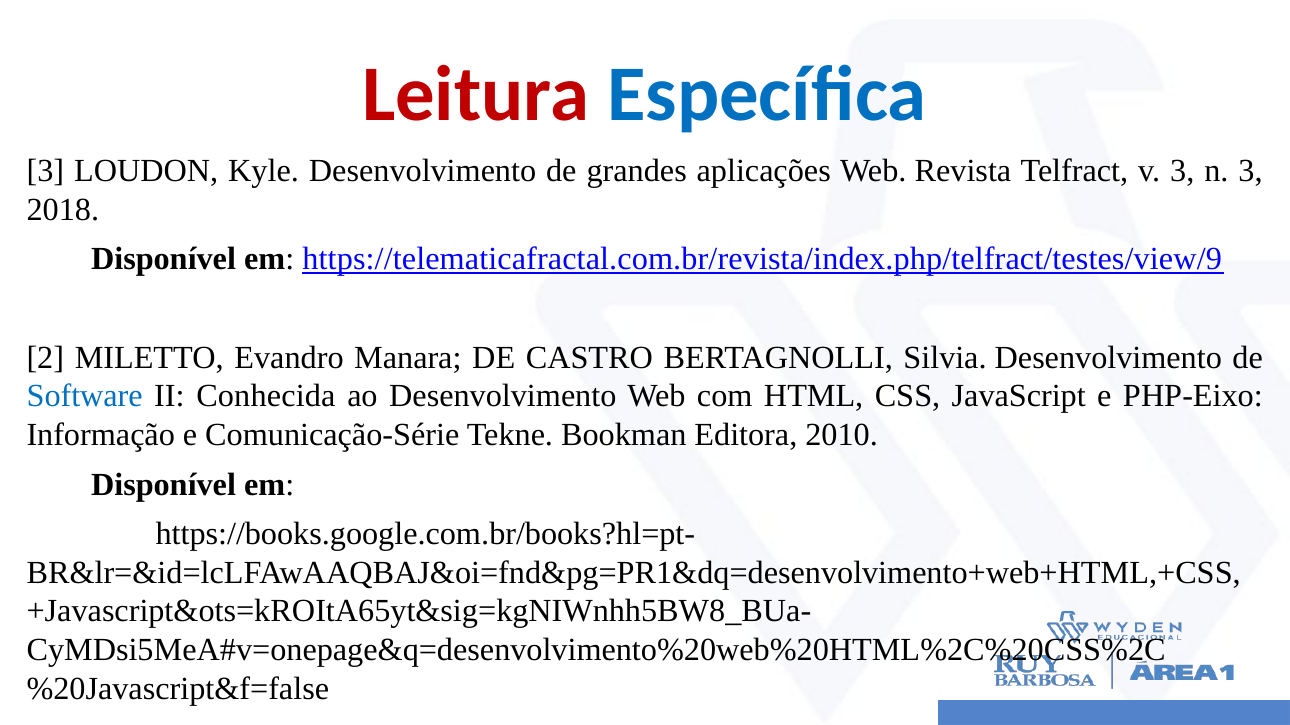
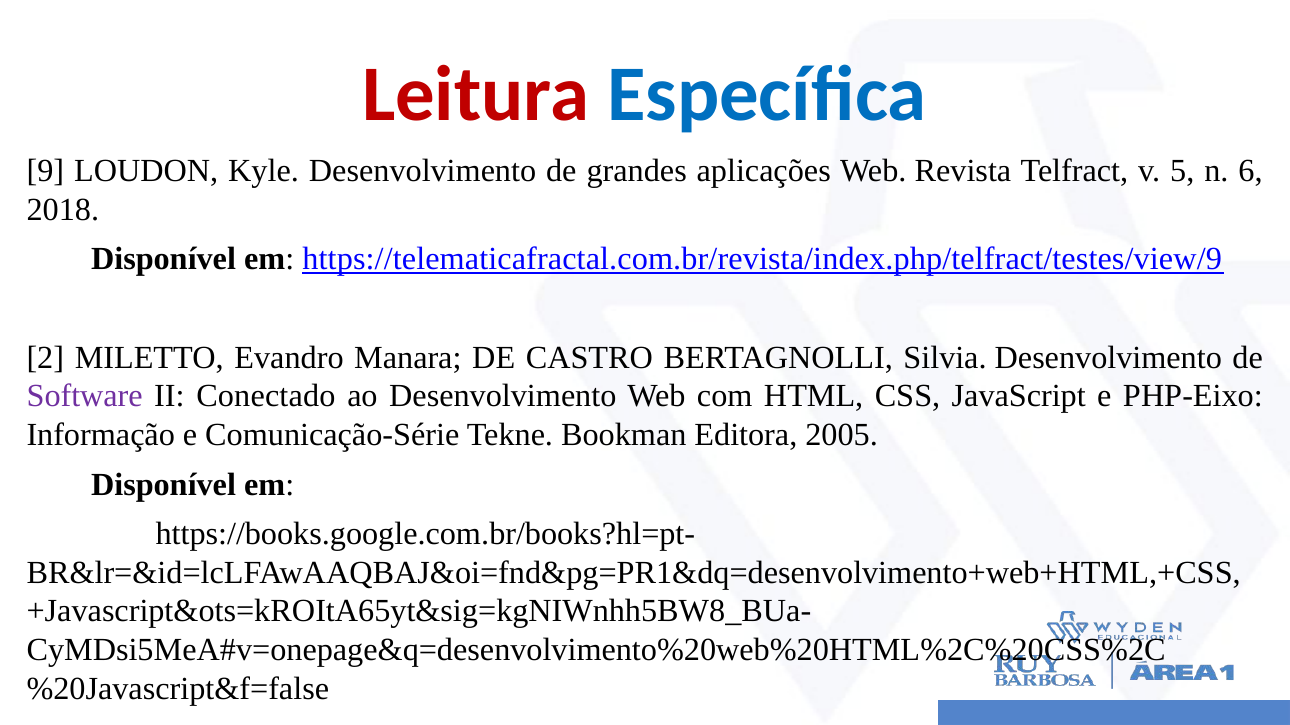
3: 3 -> 9 (45, 171)
v 3: 3 -> 5 (1182, 171)
n 3: 3 -> 6 (1251, 171)
Software colour: blue -> purple (85, 397)
Conhecida: Conhecida -> Conectado (266, 397)
2010: 2010 -> 2005 (842, 435)
